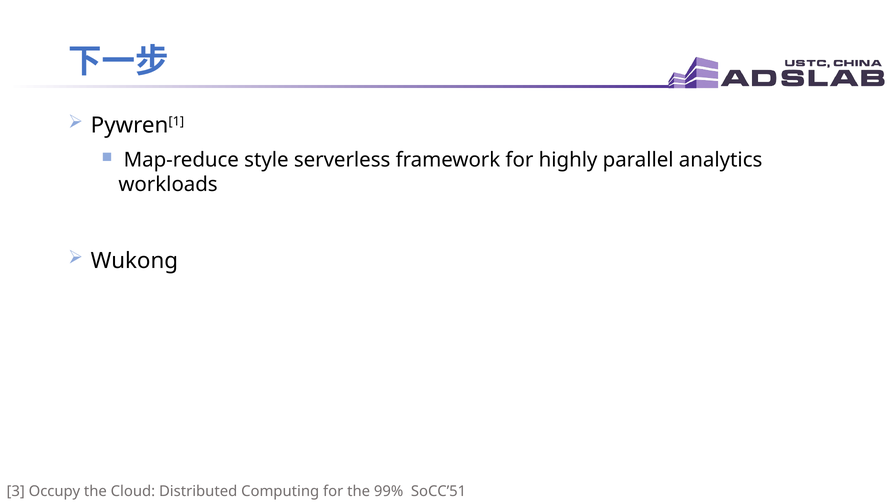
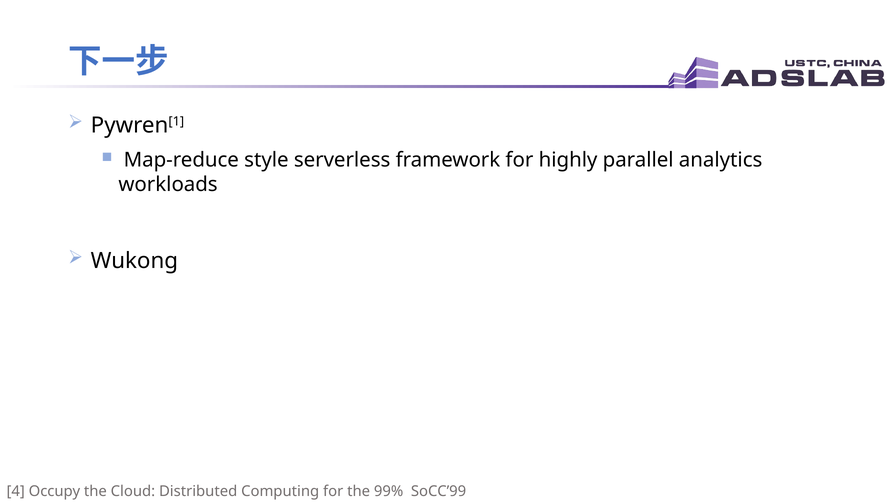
3: 3 -> 4 (16, 491)
SoCC’51: SoCC’51 -> SoCC’99 (439, 491)
